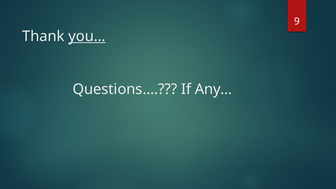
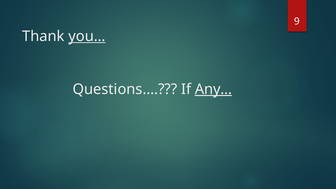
Any… underline: none -> present (213, 89)
